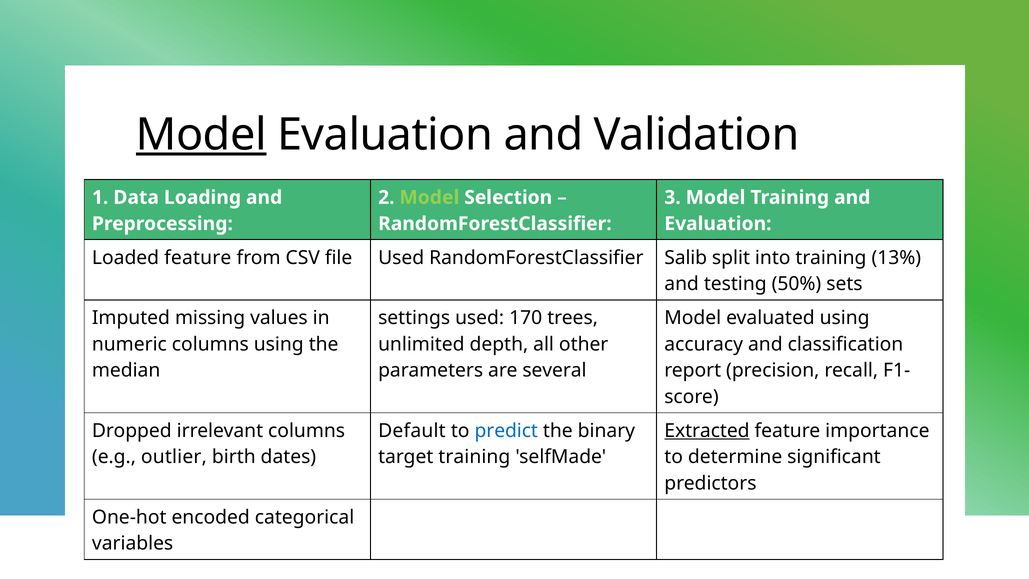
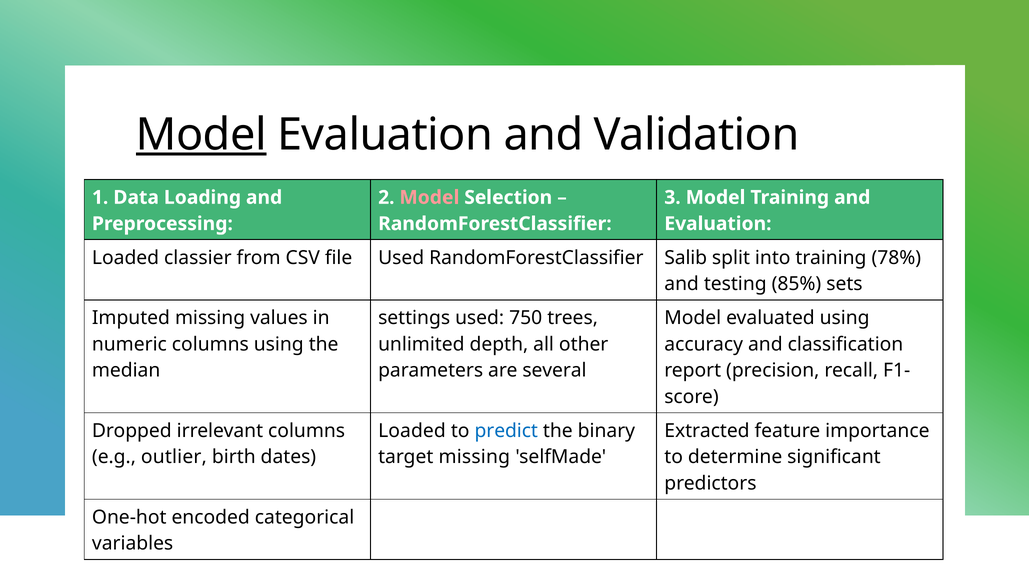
Model colour: light green -> pink (429, 197)
Loaded feature: feature -> classier (198, 258)
13%: 13% -> 78% (896, 258)
50%: 50% -> 85% (796, 284)
170: 170 -> 750 (526, 318)
Default: Default -> Loaded (412, 431)
Extracted underline: present -> none (707, 431)
target training: training -> missing (474, 457)
